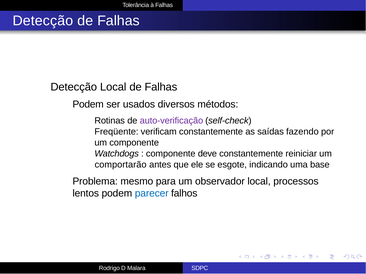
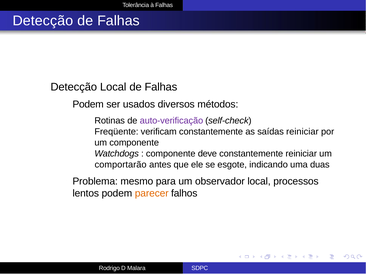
saídas fazendo: fazendo -> reiniciar (302, 132)
base: base -> duas (320, 165)
parecer colour: blue -> orange (152, 194)
